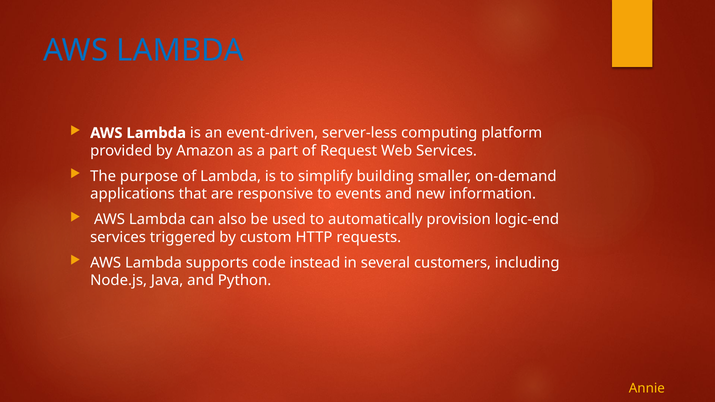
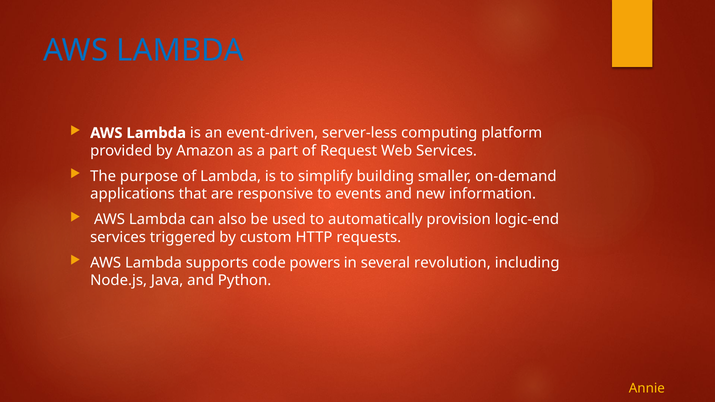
instead: instead -> powers (315, 263)
customers: customers -> revolution (452, 263)
